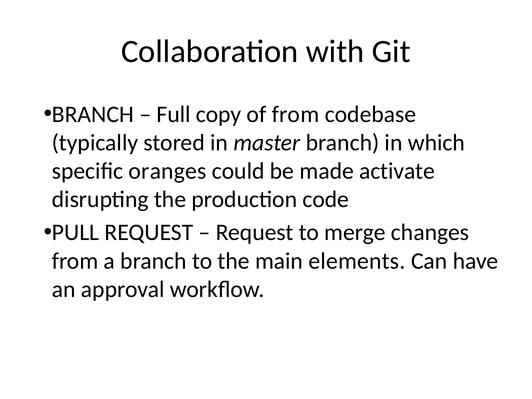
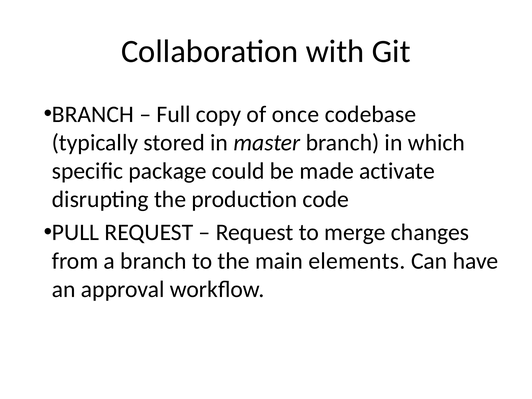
of from: from -> once (295, 114)
oranges: oranges -> package (168, 171)
